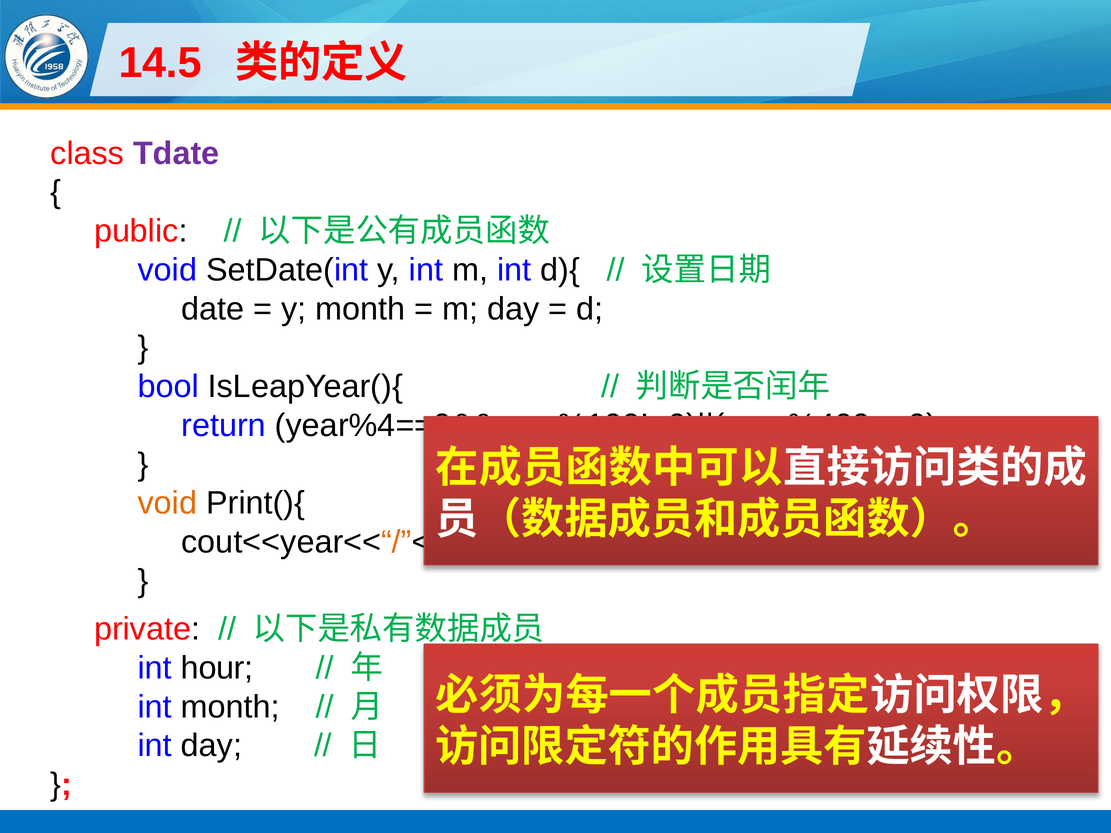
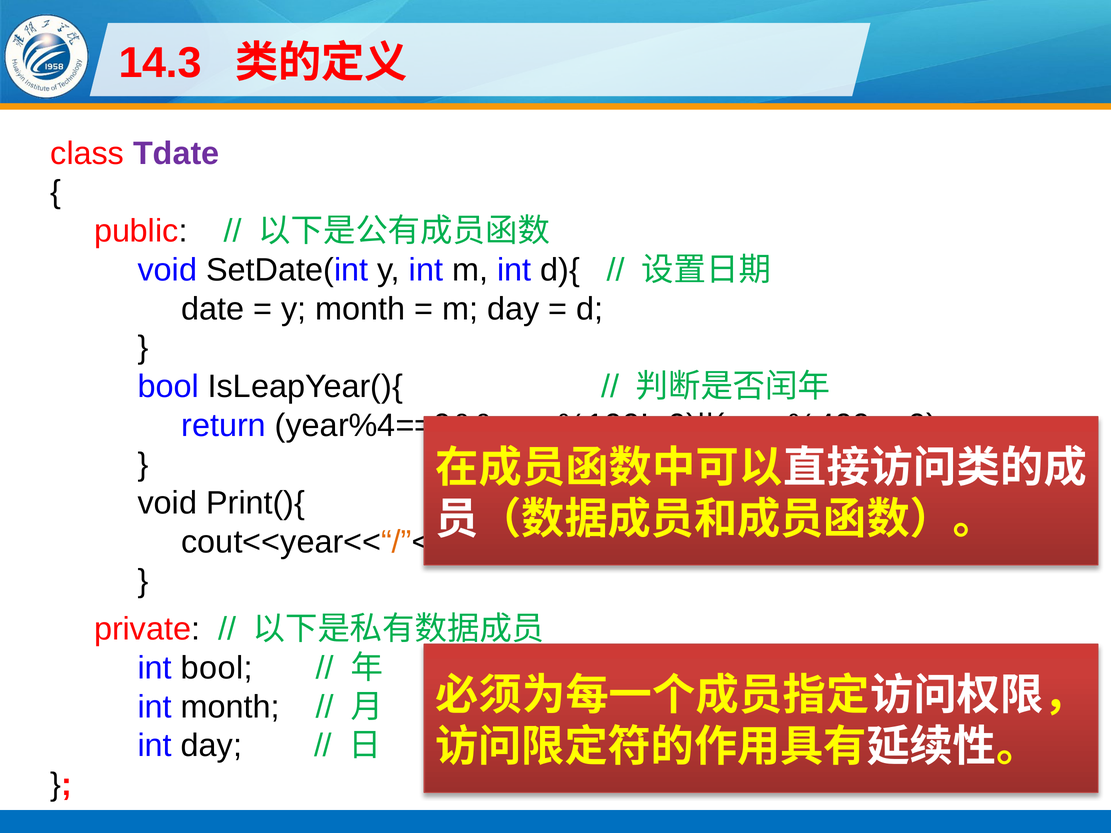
14.5: 14.5 -> 14.3 (160, 63)
void colour: orange -> black (167, 503)
int hour: hour -> bool (217, 668)
